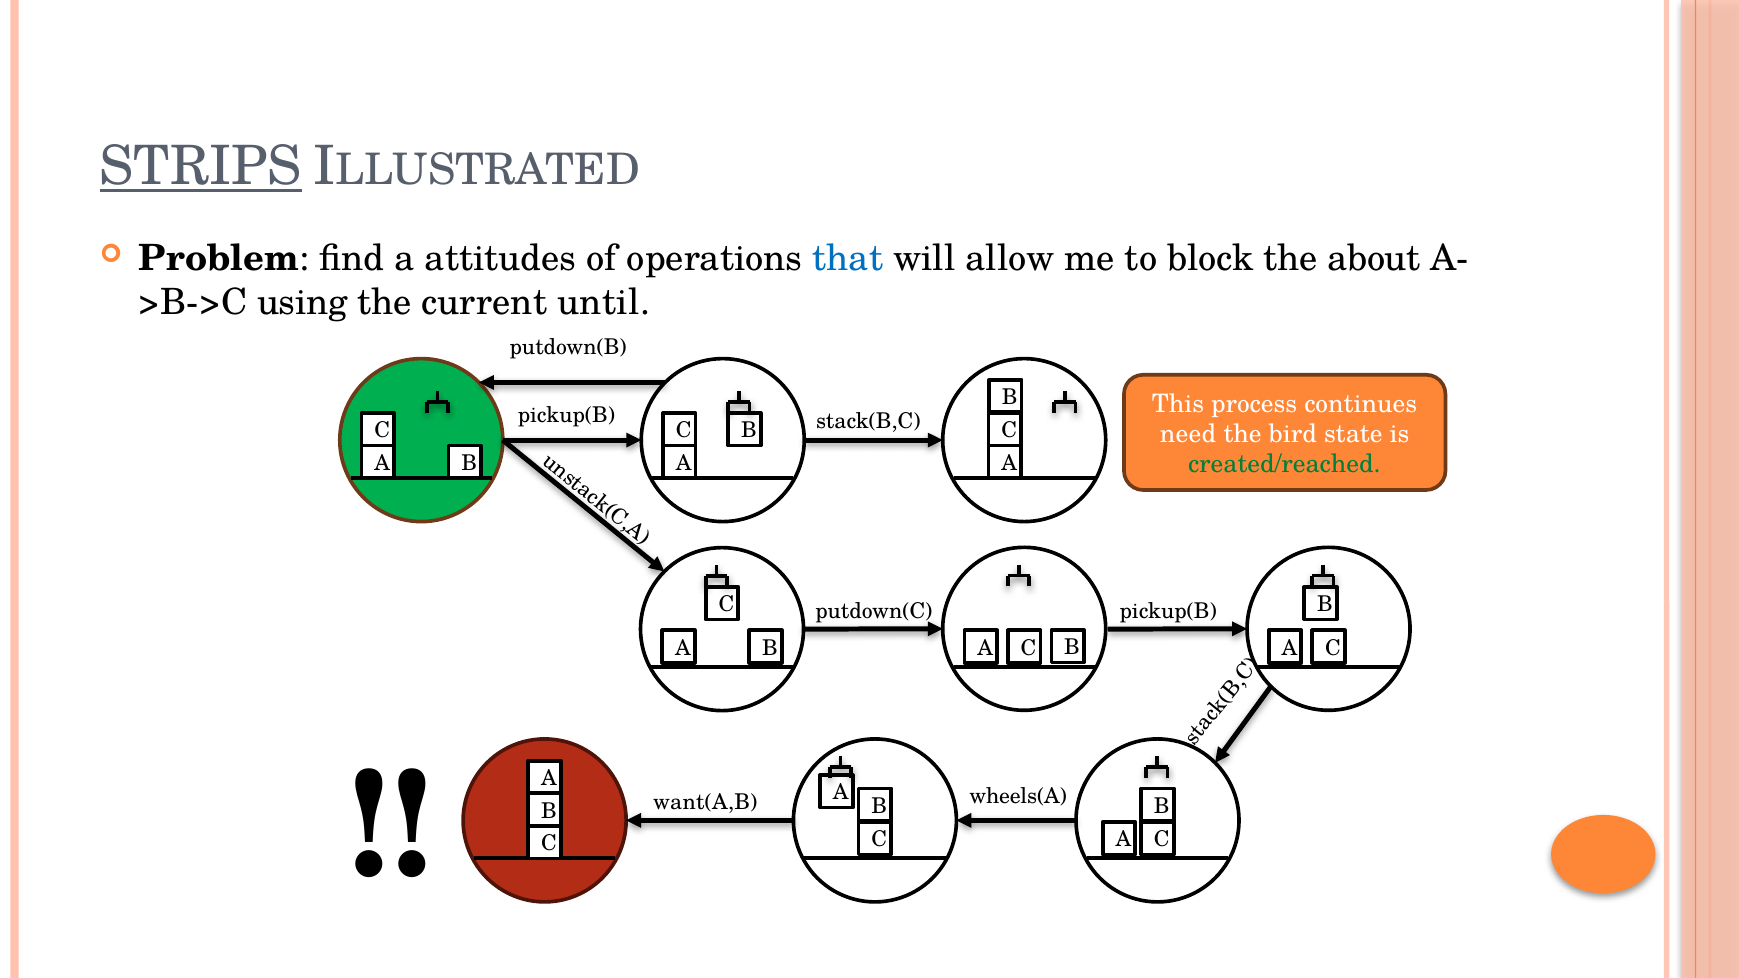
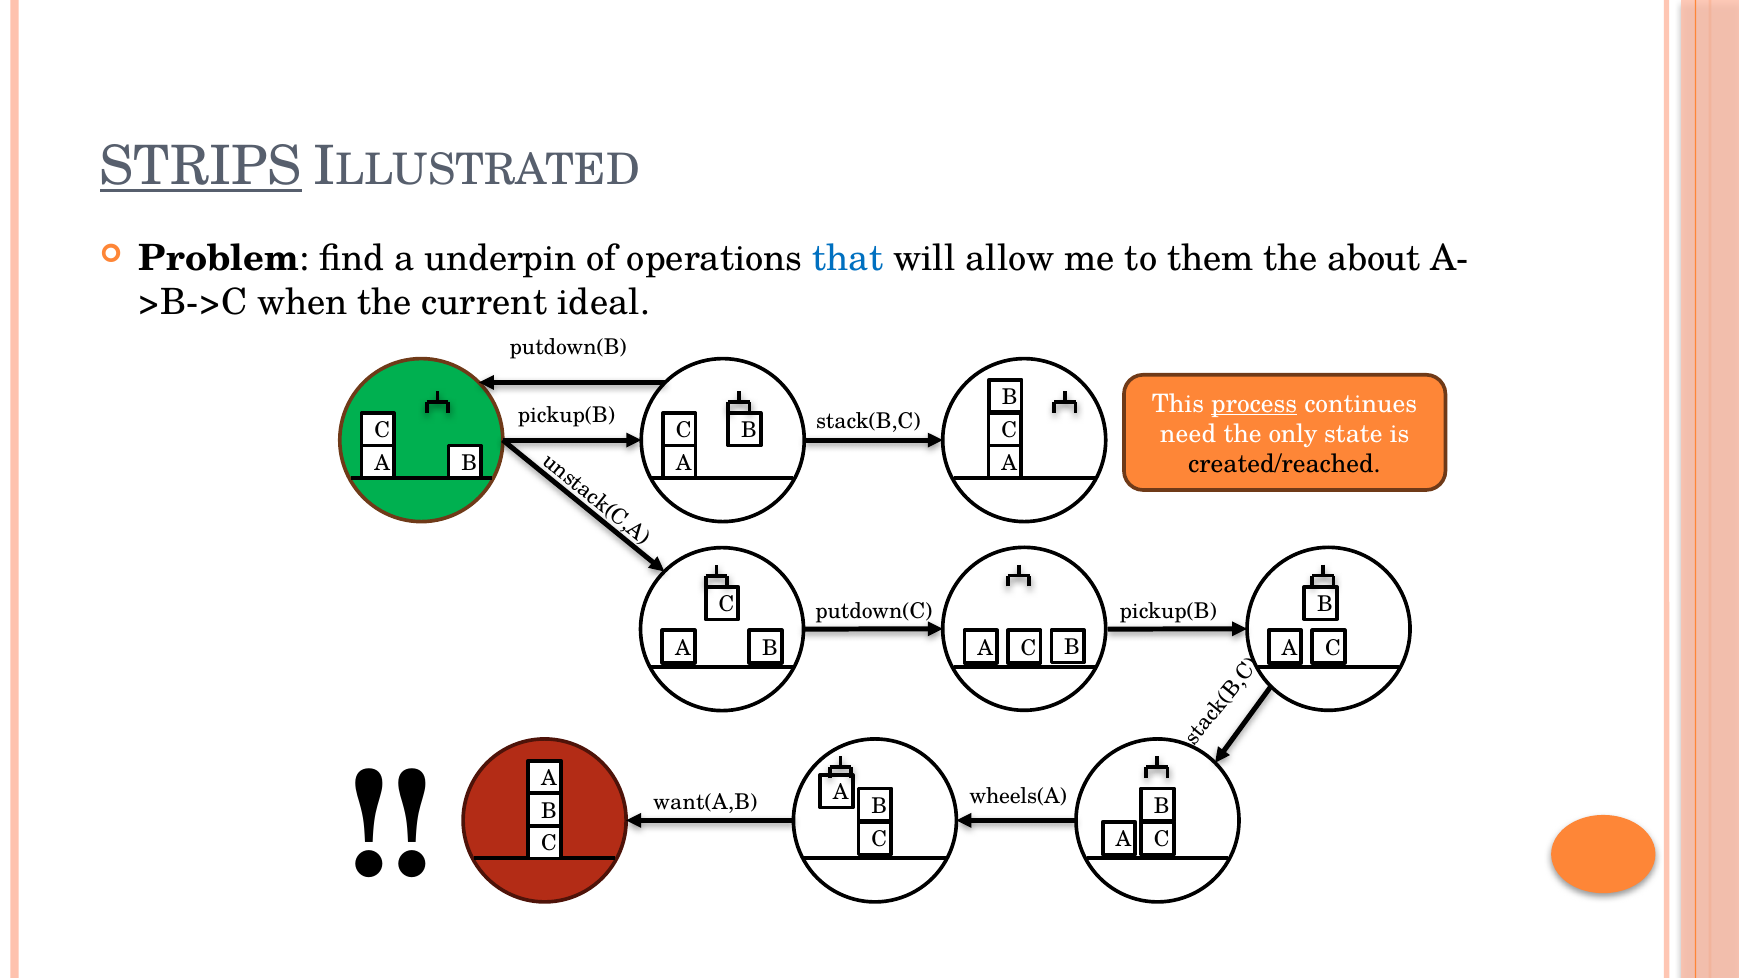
attitudes: attitudes -> underpin (501, 259)
block: block -> them (1210, 259)
using: using -> when (302, 303)
until: until -> ideal (604, 303)
process underline: none -> present (1254, 404)
bird: bird -> only (1293, 434)
created/reached colour: green -> black (1284, 465)
